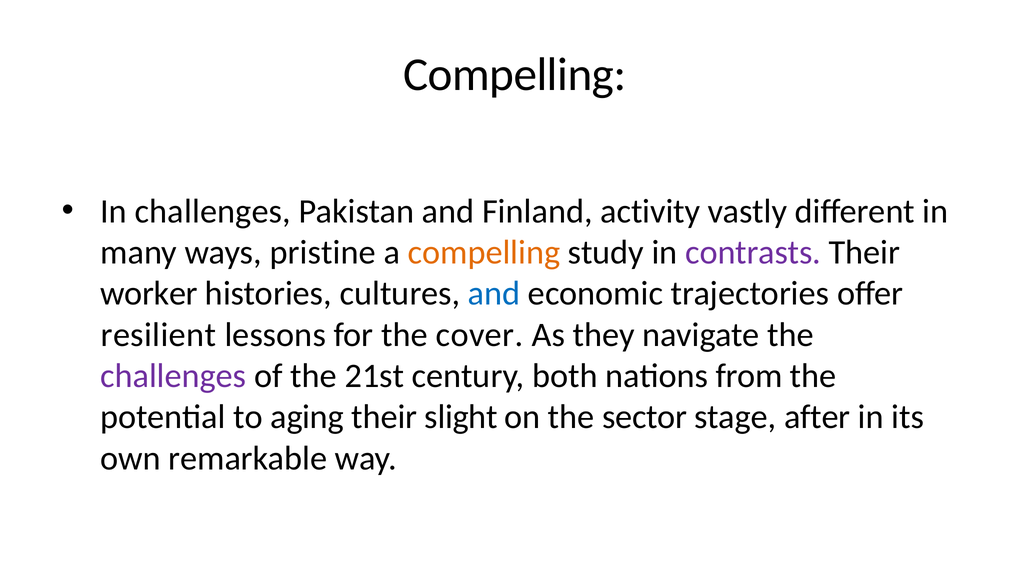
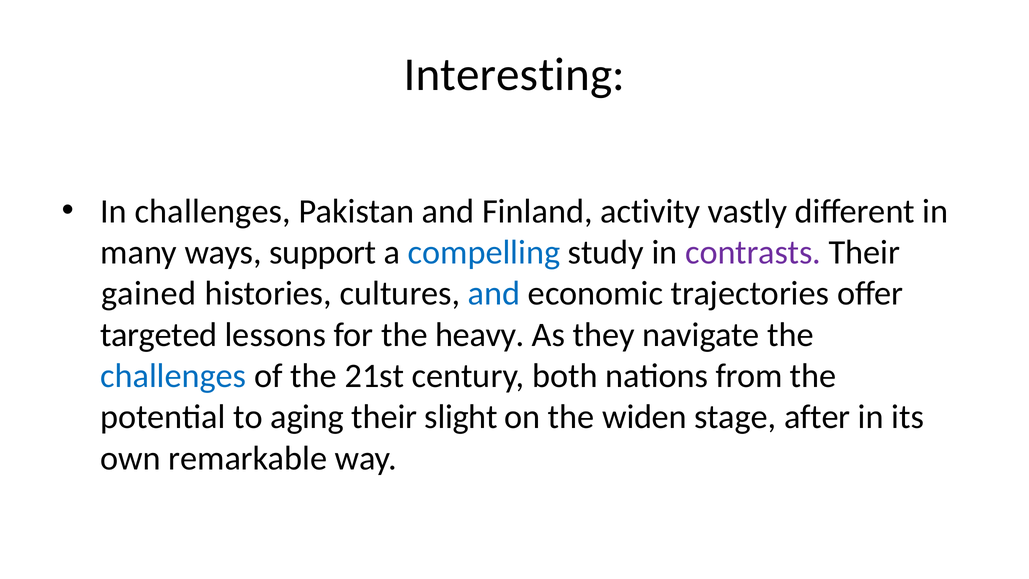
Compelling: Compelling -> Interesting (514, 75)
pristine: pristine -> support (323, 252)
compelling colour: orange -> blue (484, 252)
worker: worker -> gained (149, 294)
resilient: resilient -> targeted (159, 335)
cover: cover -> heavy (480, 335)
challenges colour: purple -> blue (173, 376)
sector: sector -> widen (645, 417)
